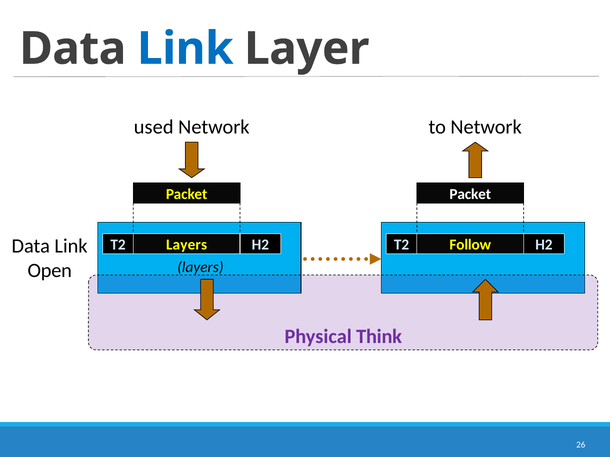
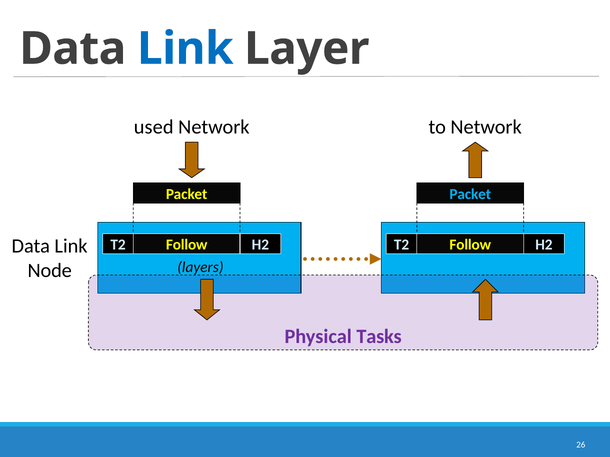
Packet colour: white -> light blue (470, 194)
Layers: Layers -> Follow (187, 245)
Open: Open -> Node (50, 271)
Think: Think -> Tasks (379, 337)
